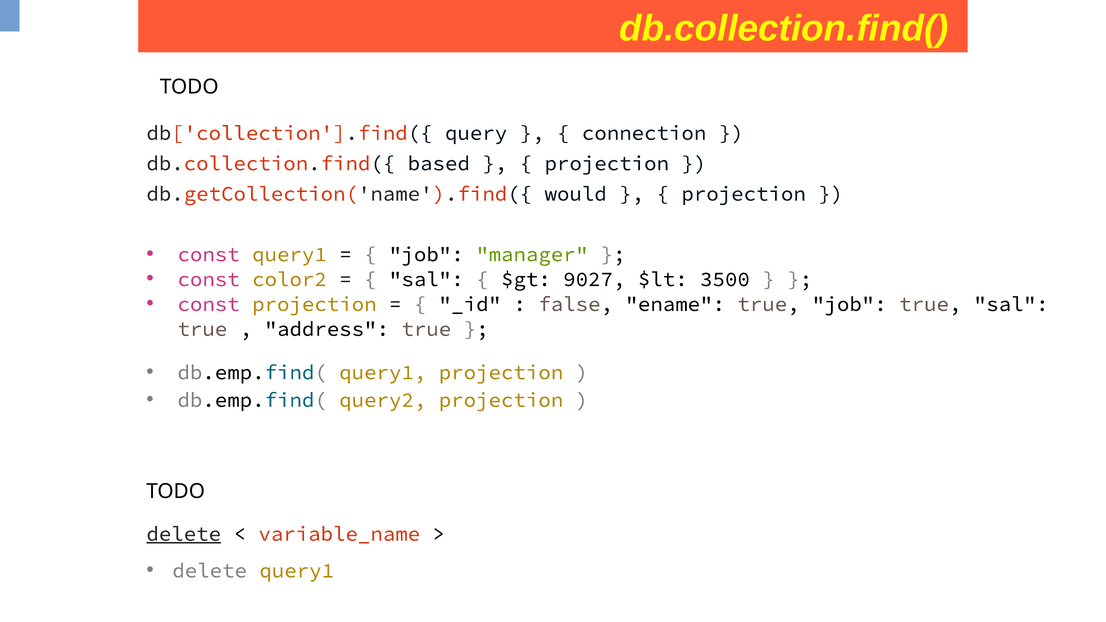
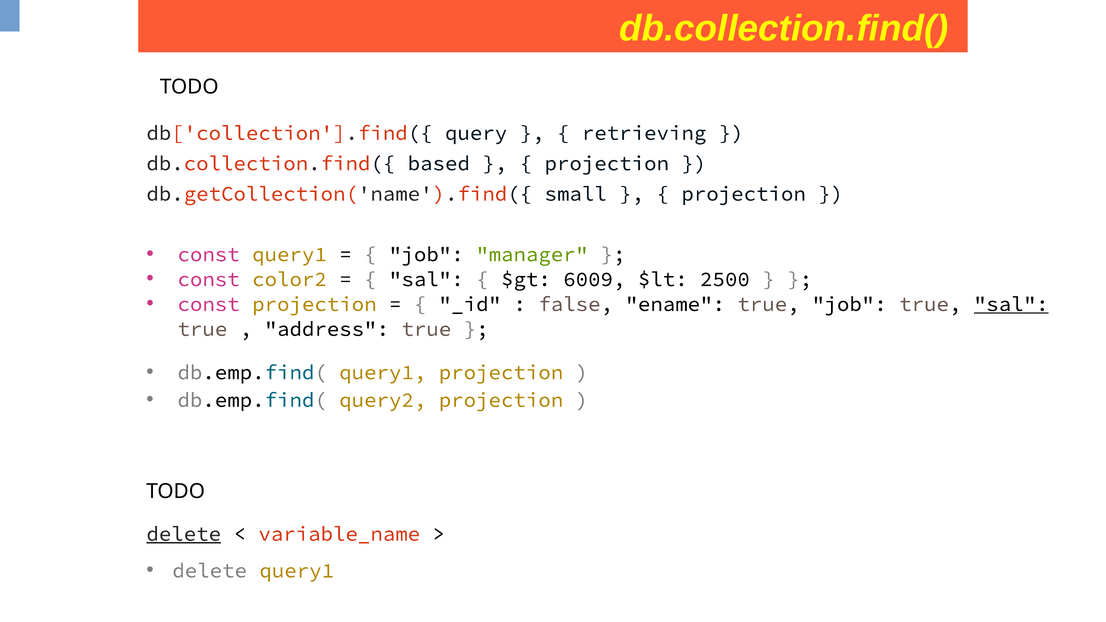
connection: connection -> retrieving (644, 133)
would: would -> small (576, 194)
9027: 9027 -> 6009 (594, 279)
3500: 3500 -> 2500 (725, 279)
sal underline: none -> present (1011, 304)
